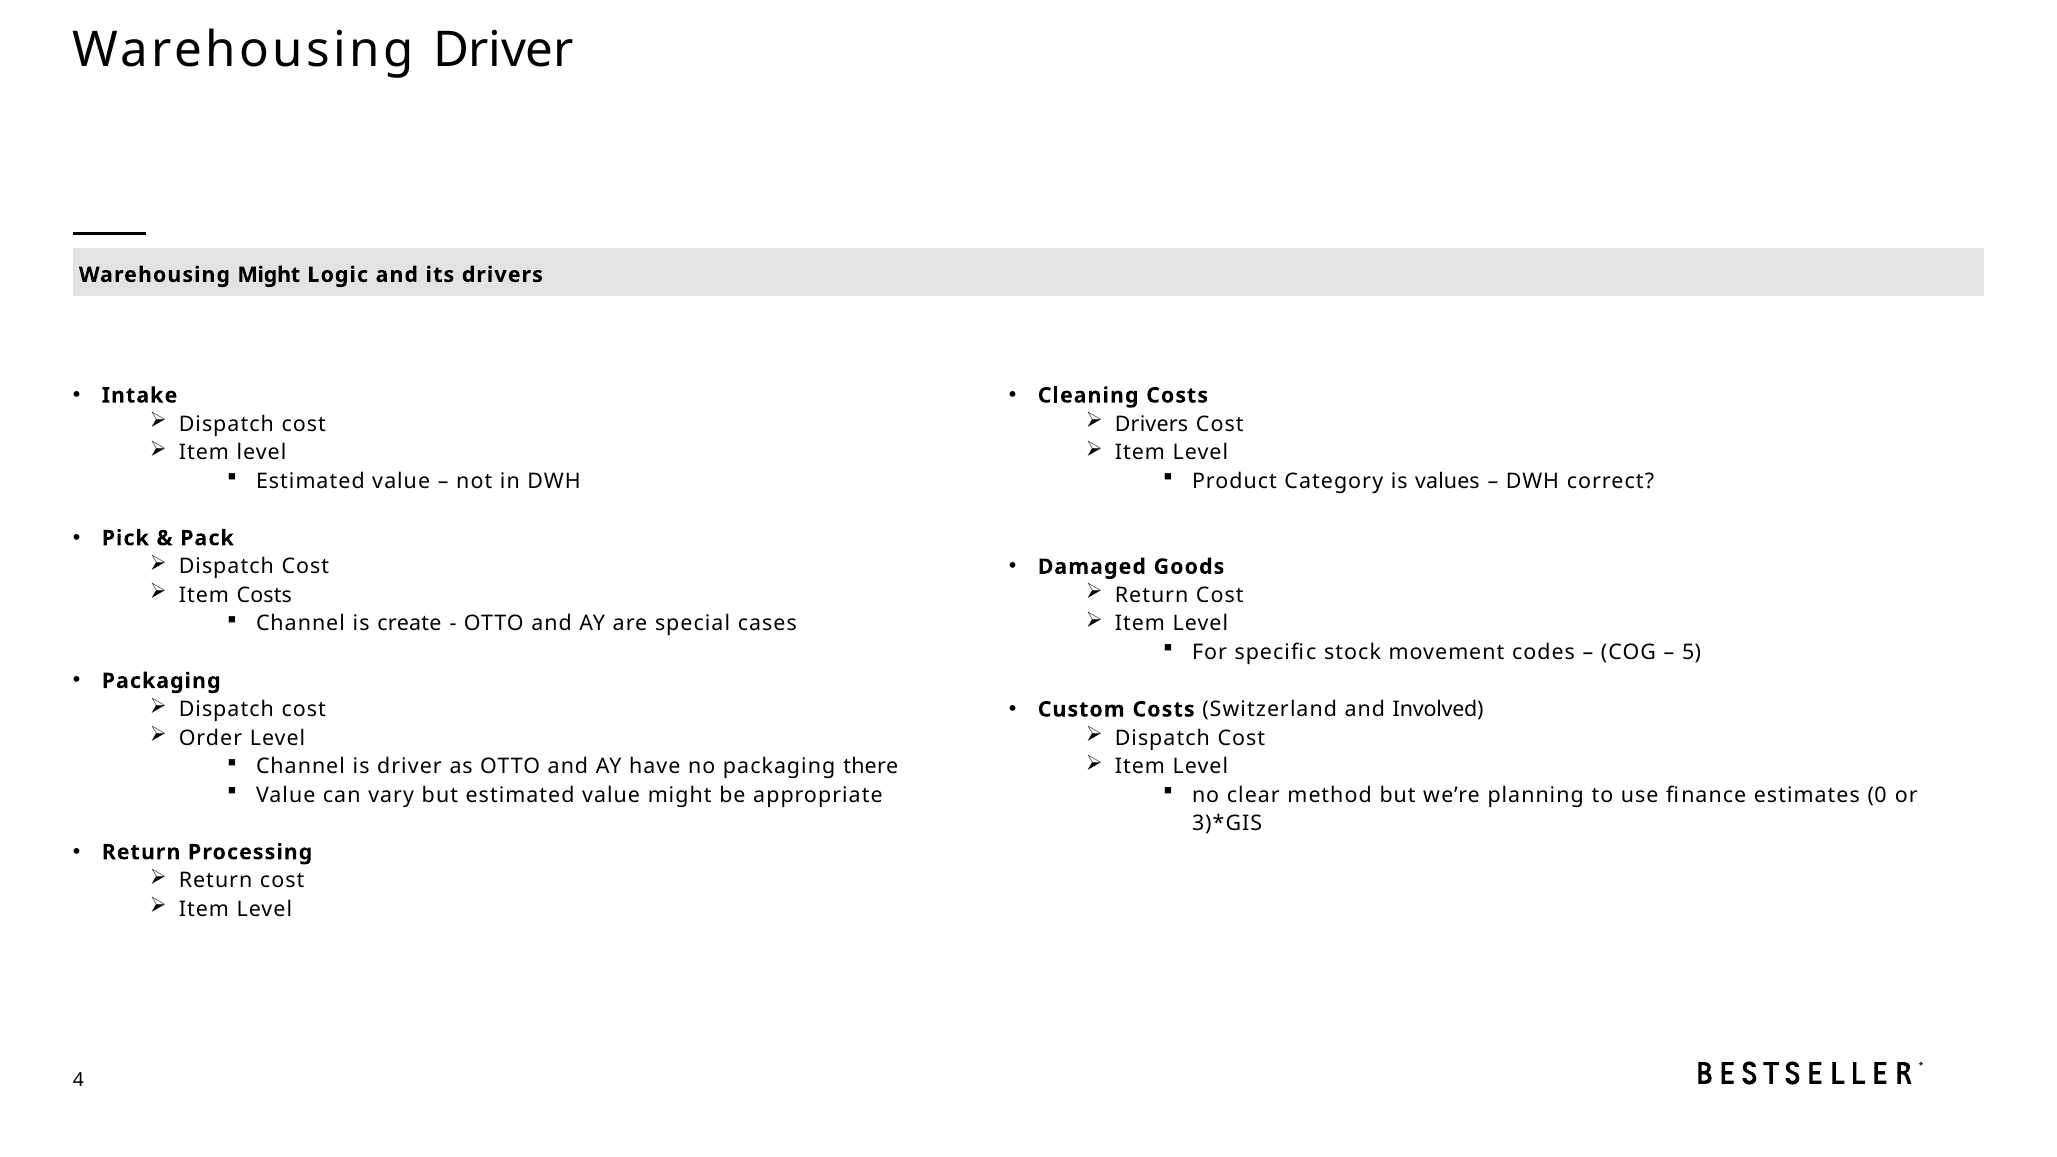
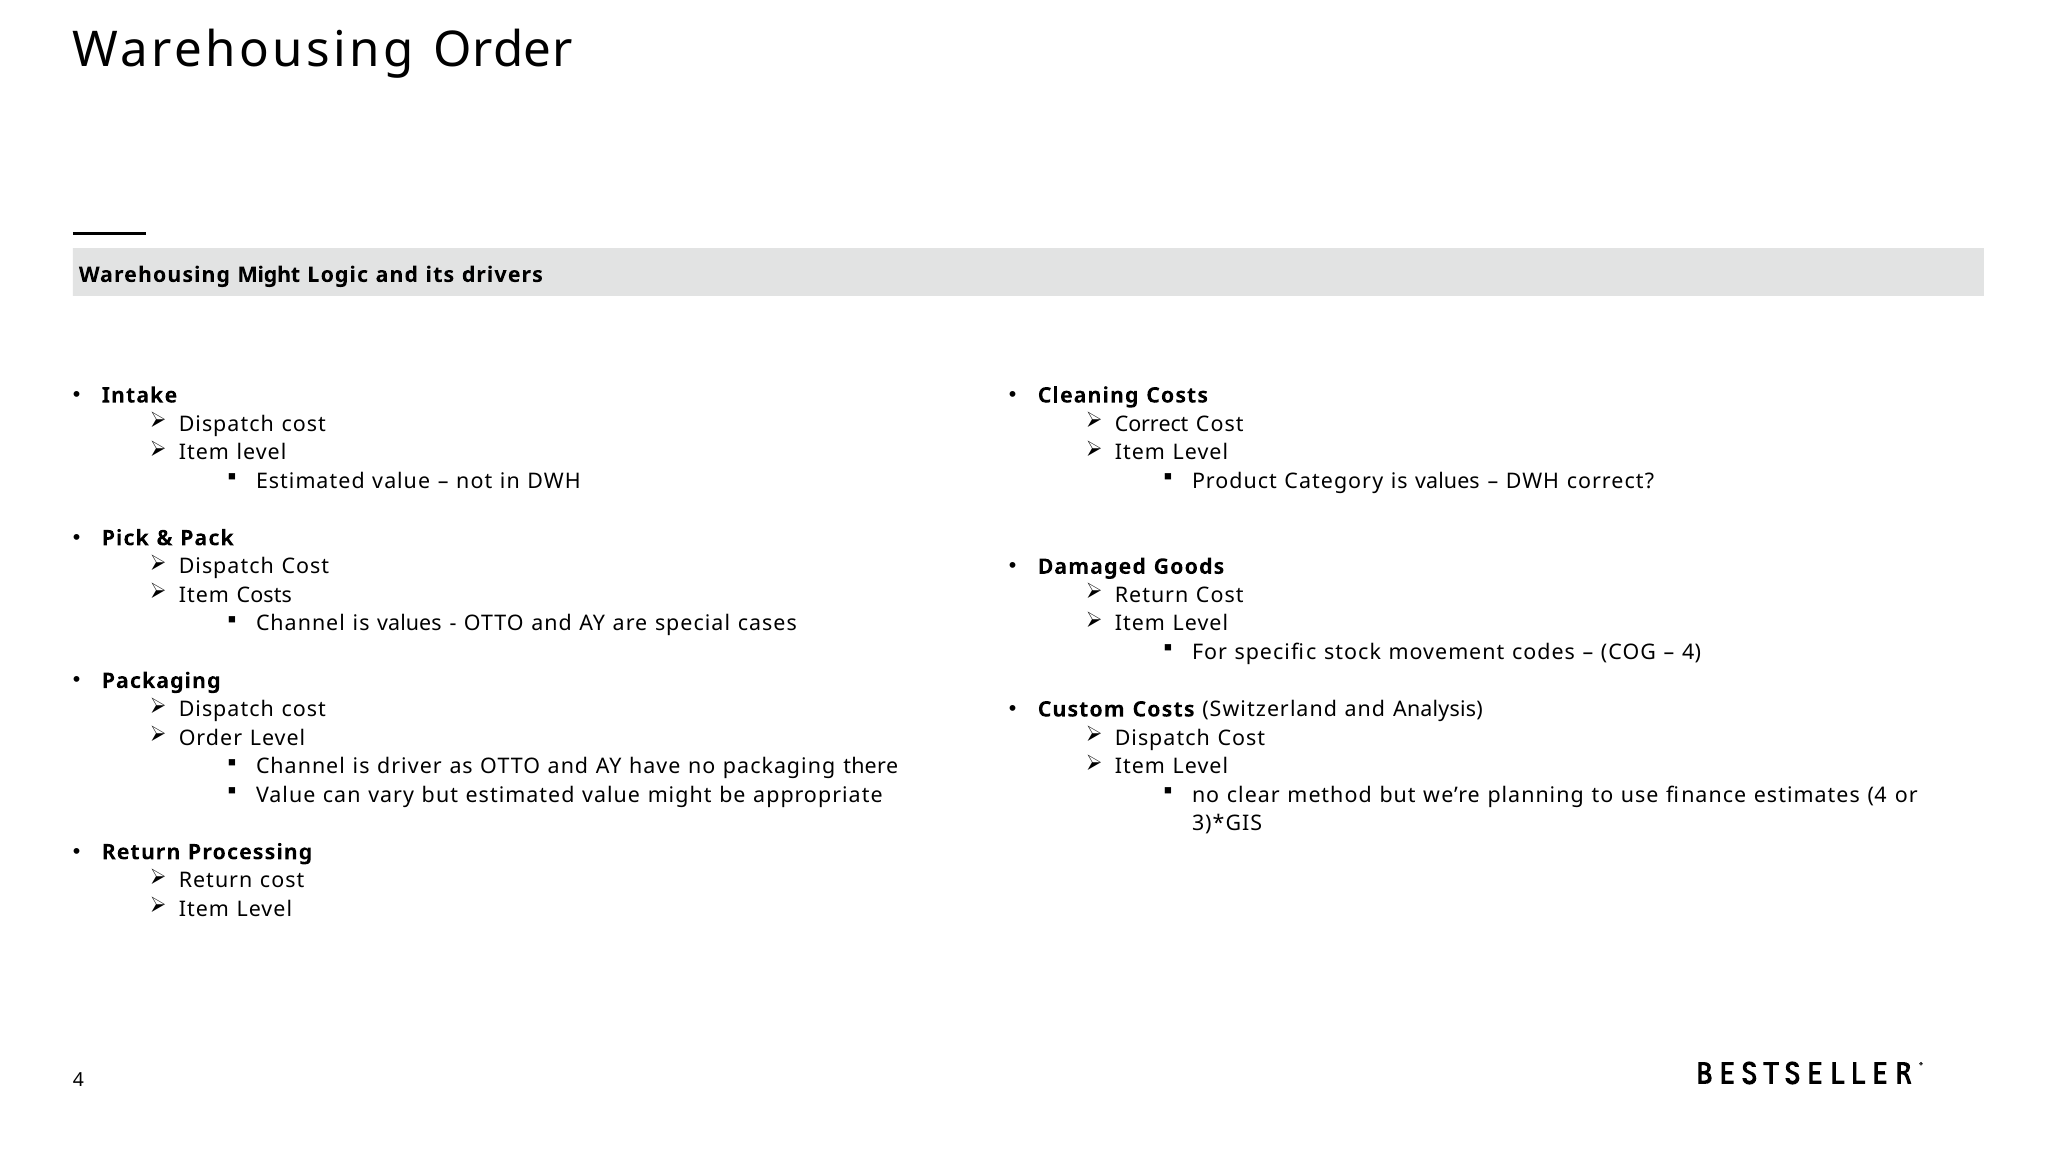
Warehousing Driver: Driver -> Order (503, 50)
Drivers: Drivers -> Correct (1152, 424)
Channel is create: create -> values (409, 624)
5: 5 -> 4 (1692, 652)
Involved: Involved -> Analysis (1438, 710)
estimates 0: 0 -> 4 (1877, 795)
